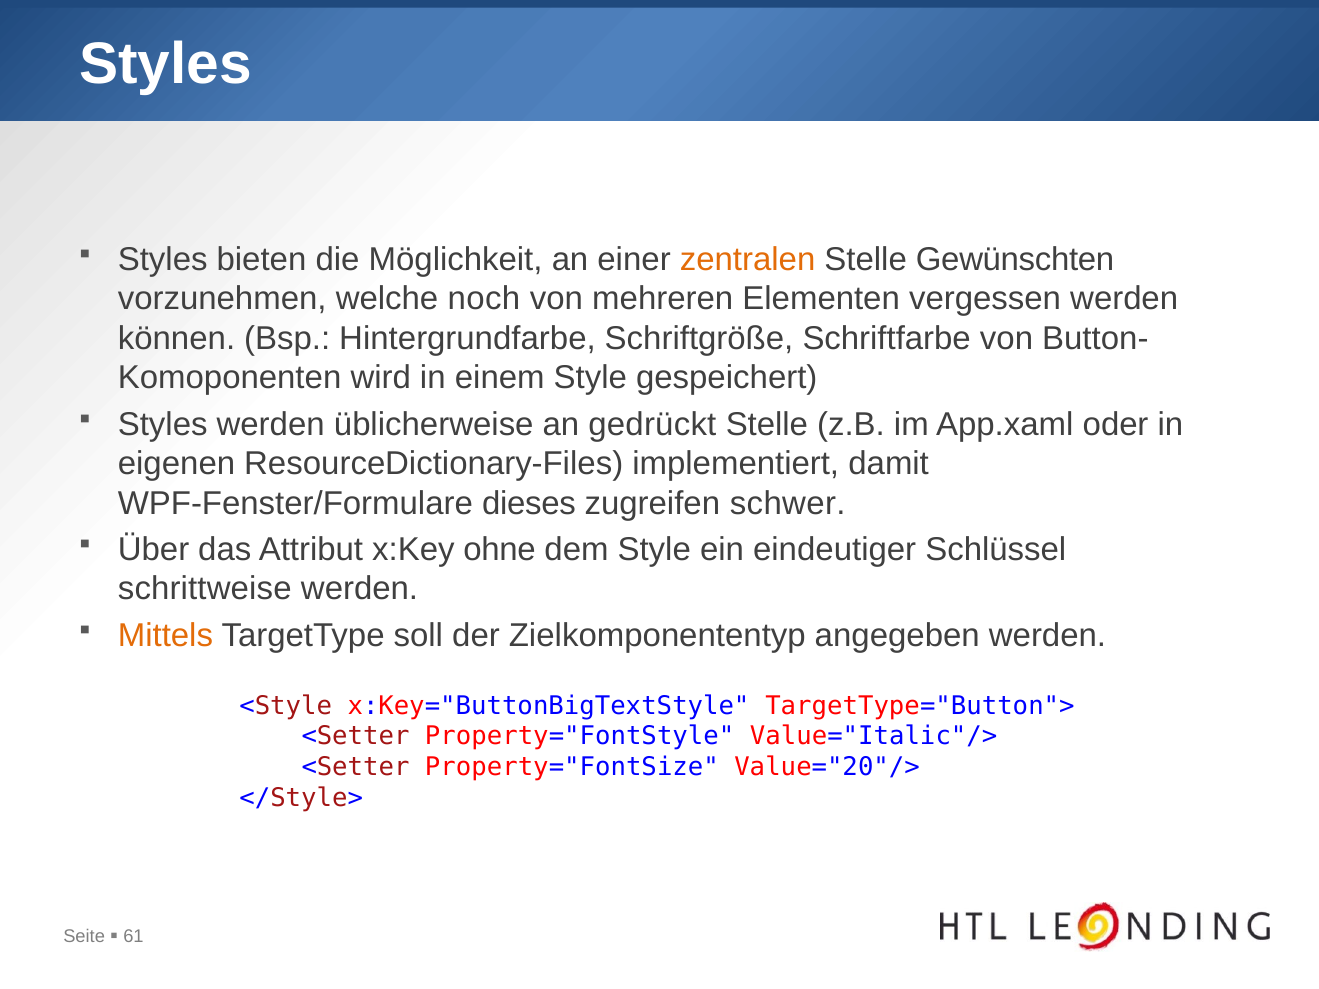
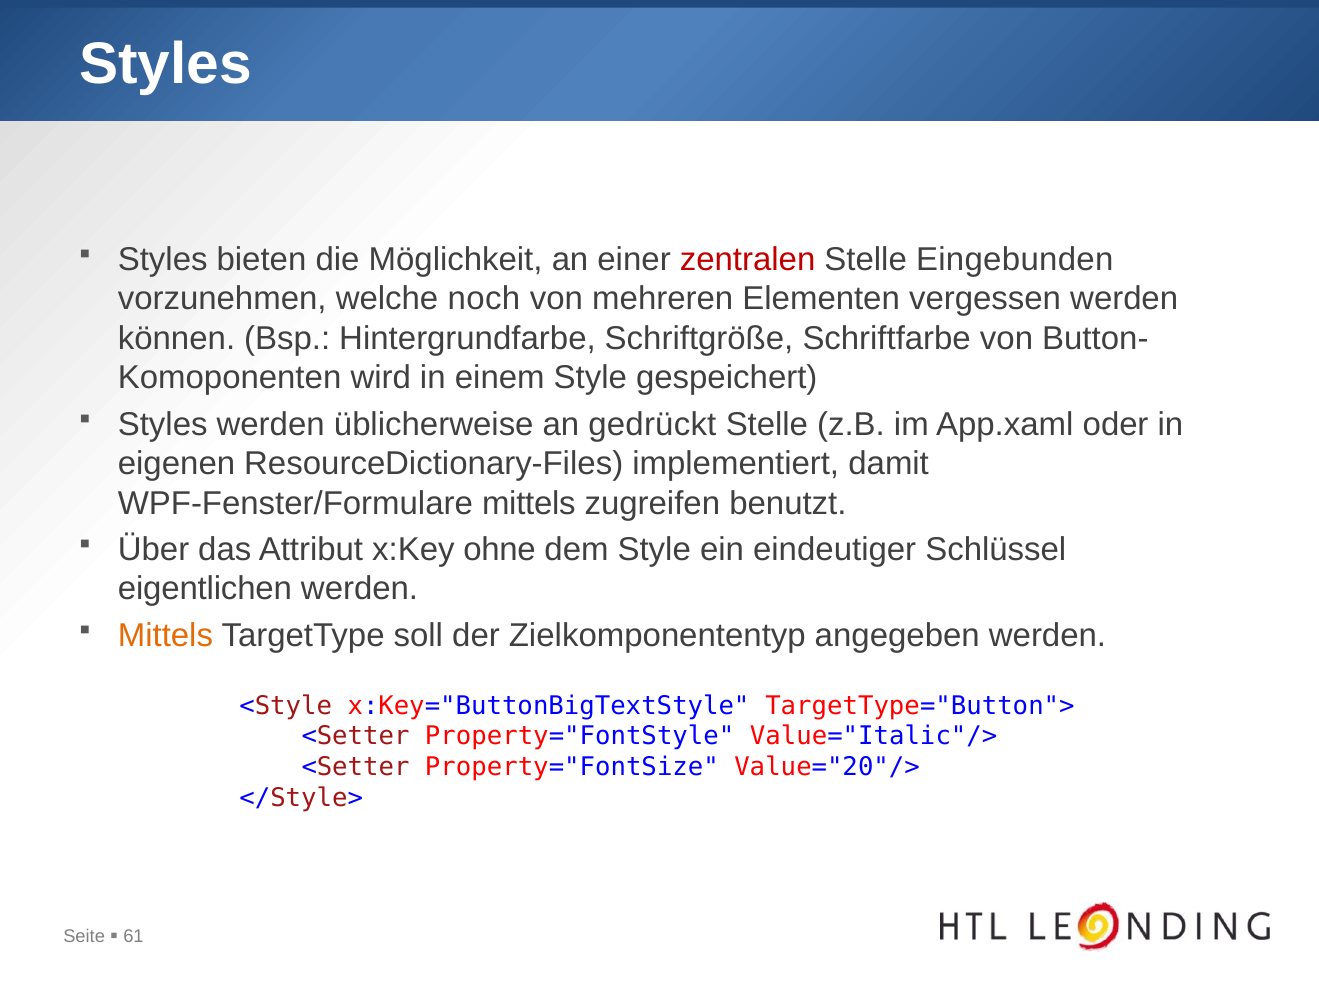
zentralen colour: orange -> red (748, 259)
Gewünschten: Gewünschten -> Eingebunden (1015, 259)
WPF-Fenster/Formulare dieses: dieses -> mittels (529, 503)
schwer: schwer -> benutzt (788, 503)
schrittweise: schrittweise -> eigentlichen (205, 589)
